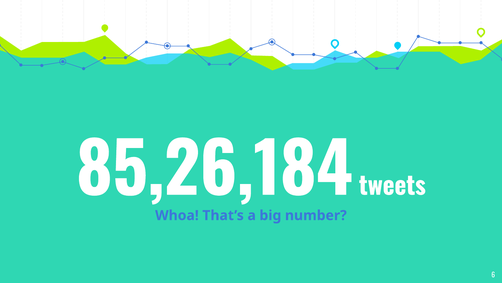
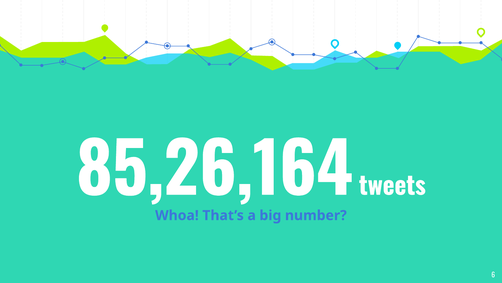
85,26,184: 85,26,184 -> 85,26,164 (215, 171)
